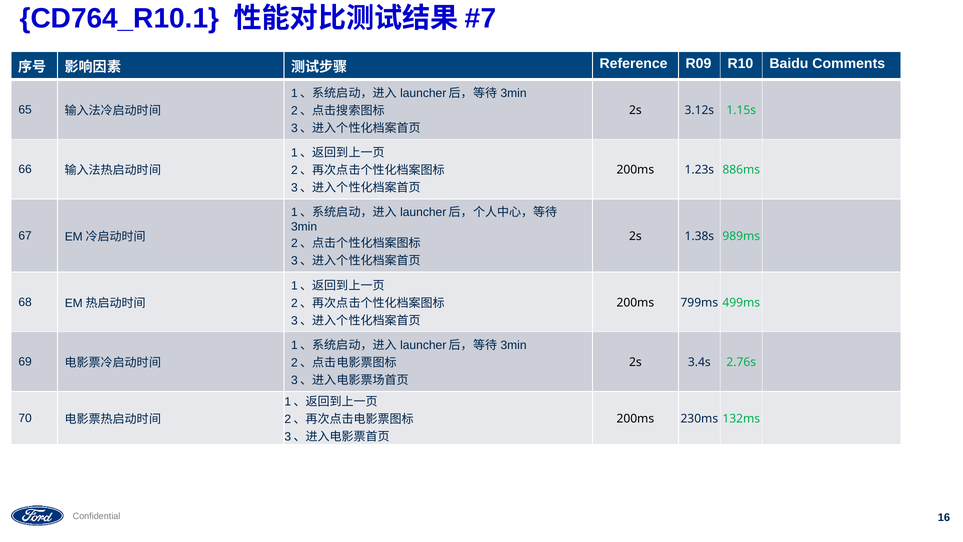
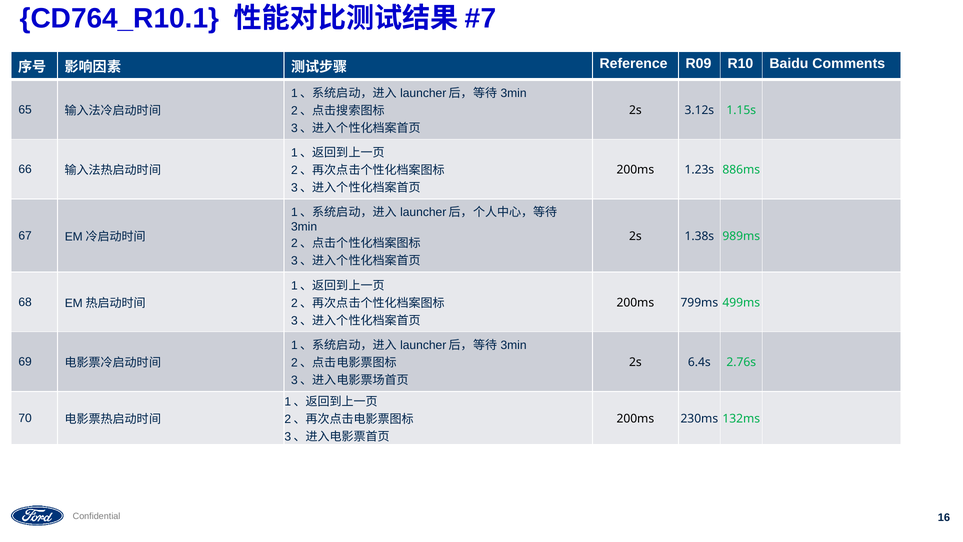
3.4s: 3.4s -> 6.4s (699, 362)
